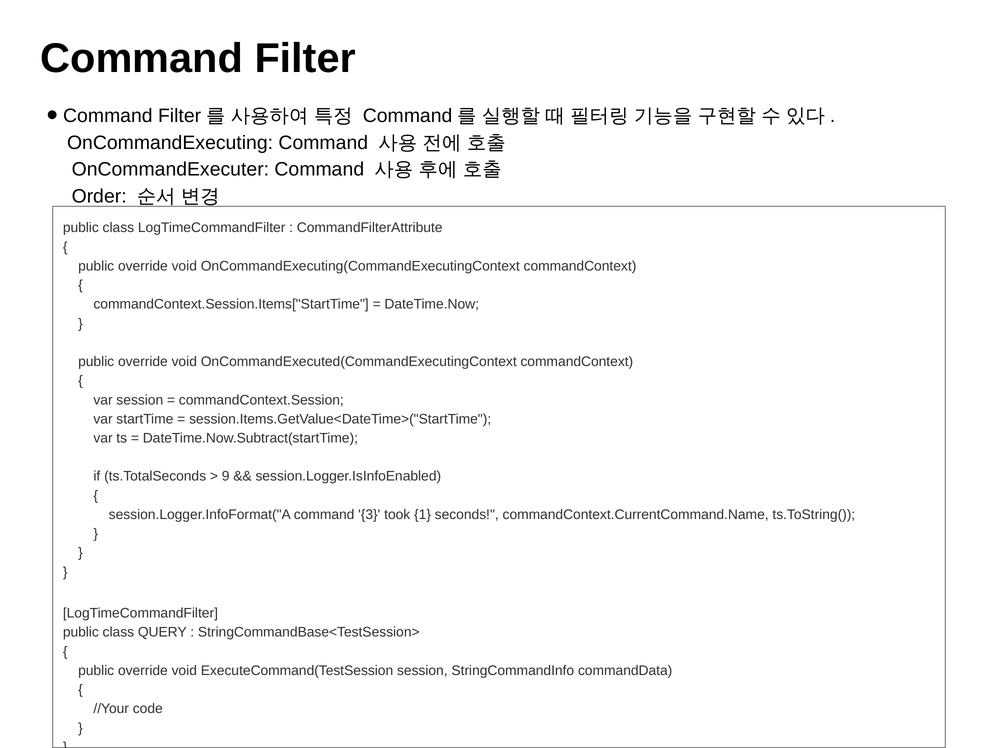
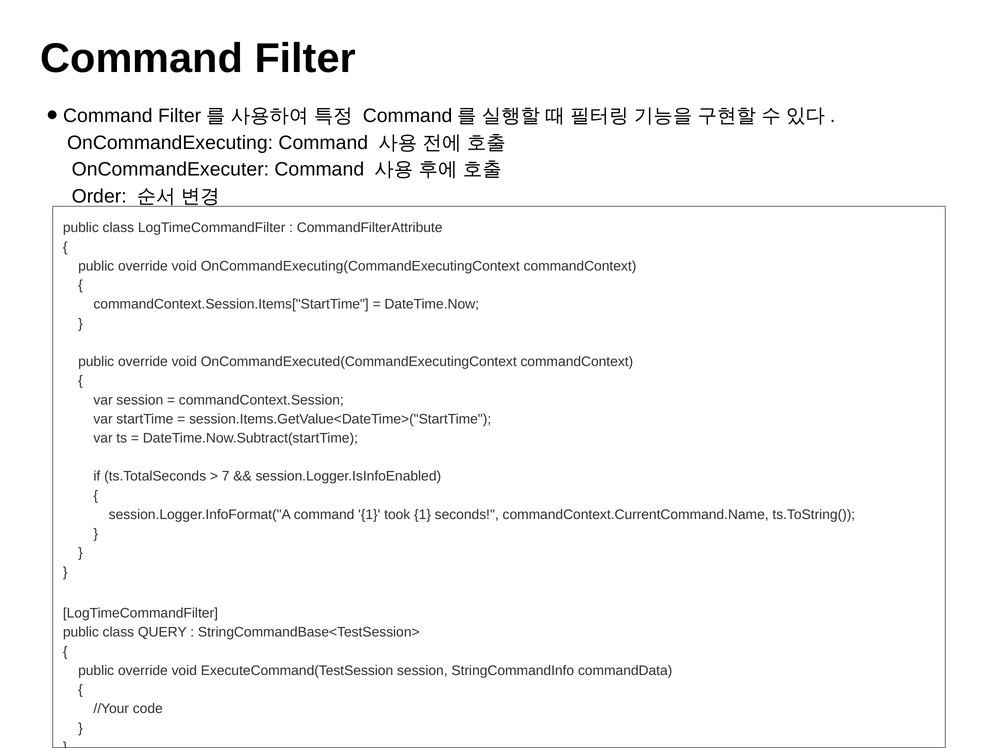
9: 9 -> 7 (226, 476)
command 3: 3 -> 1 (369, 514)
